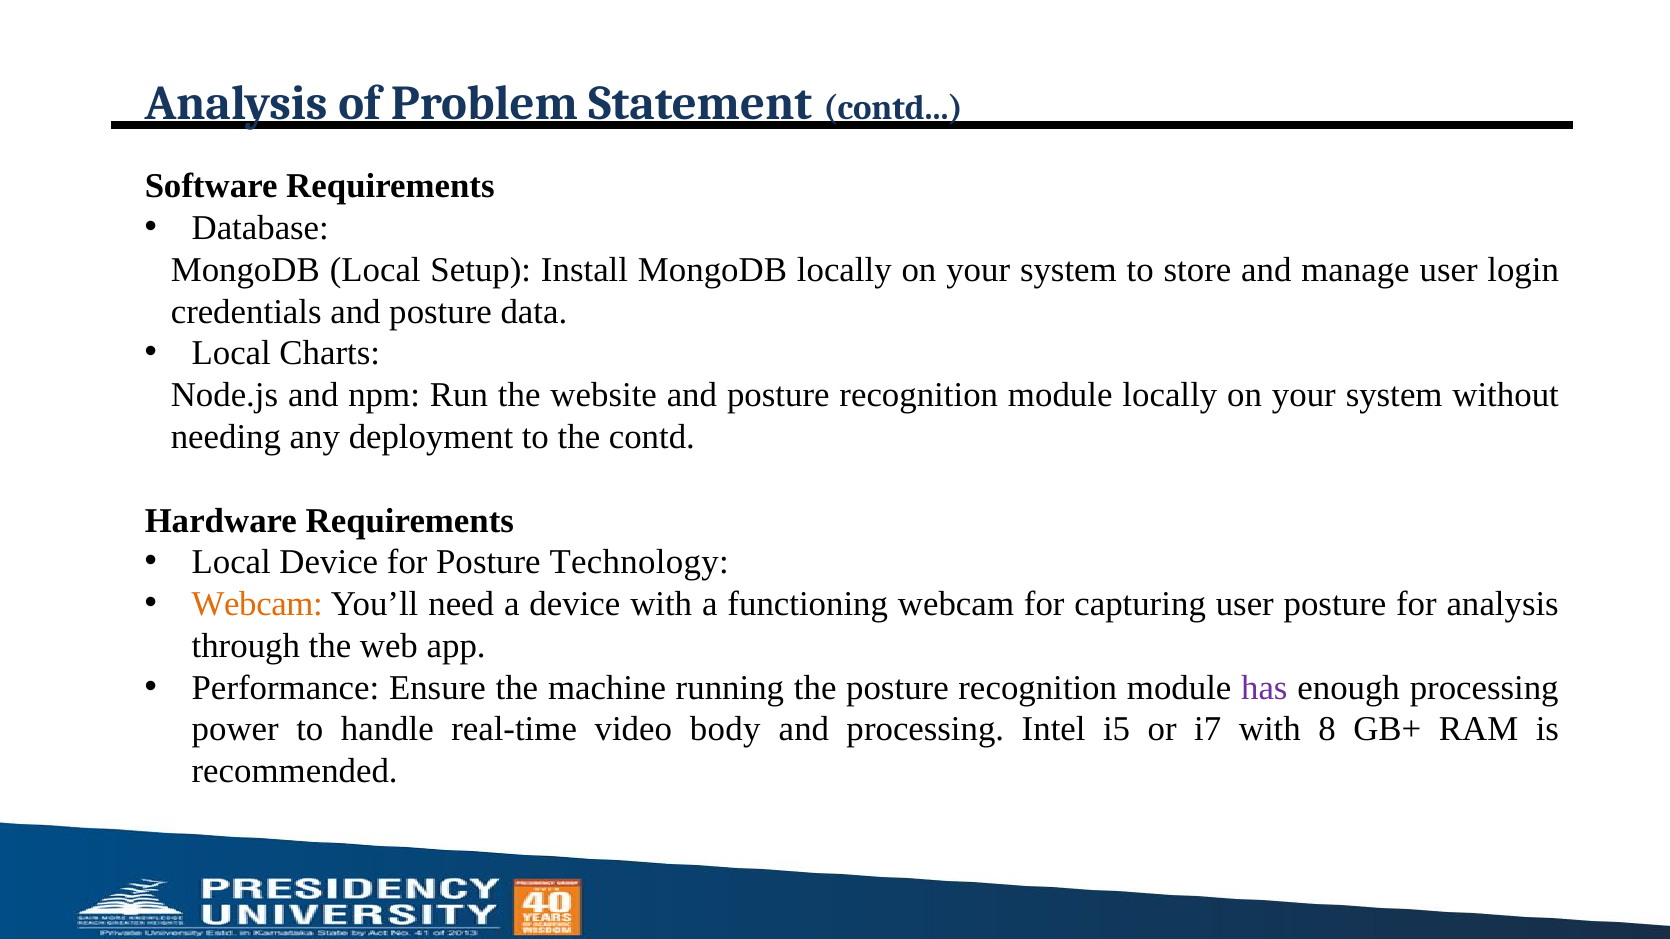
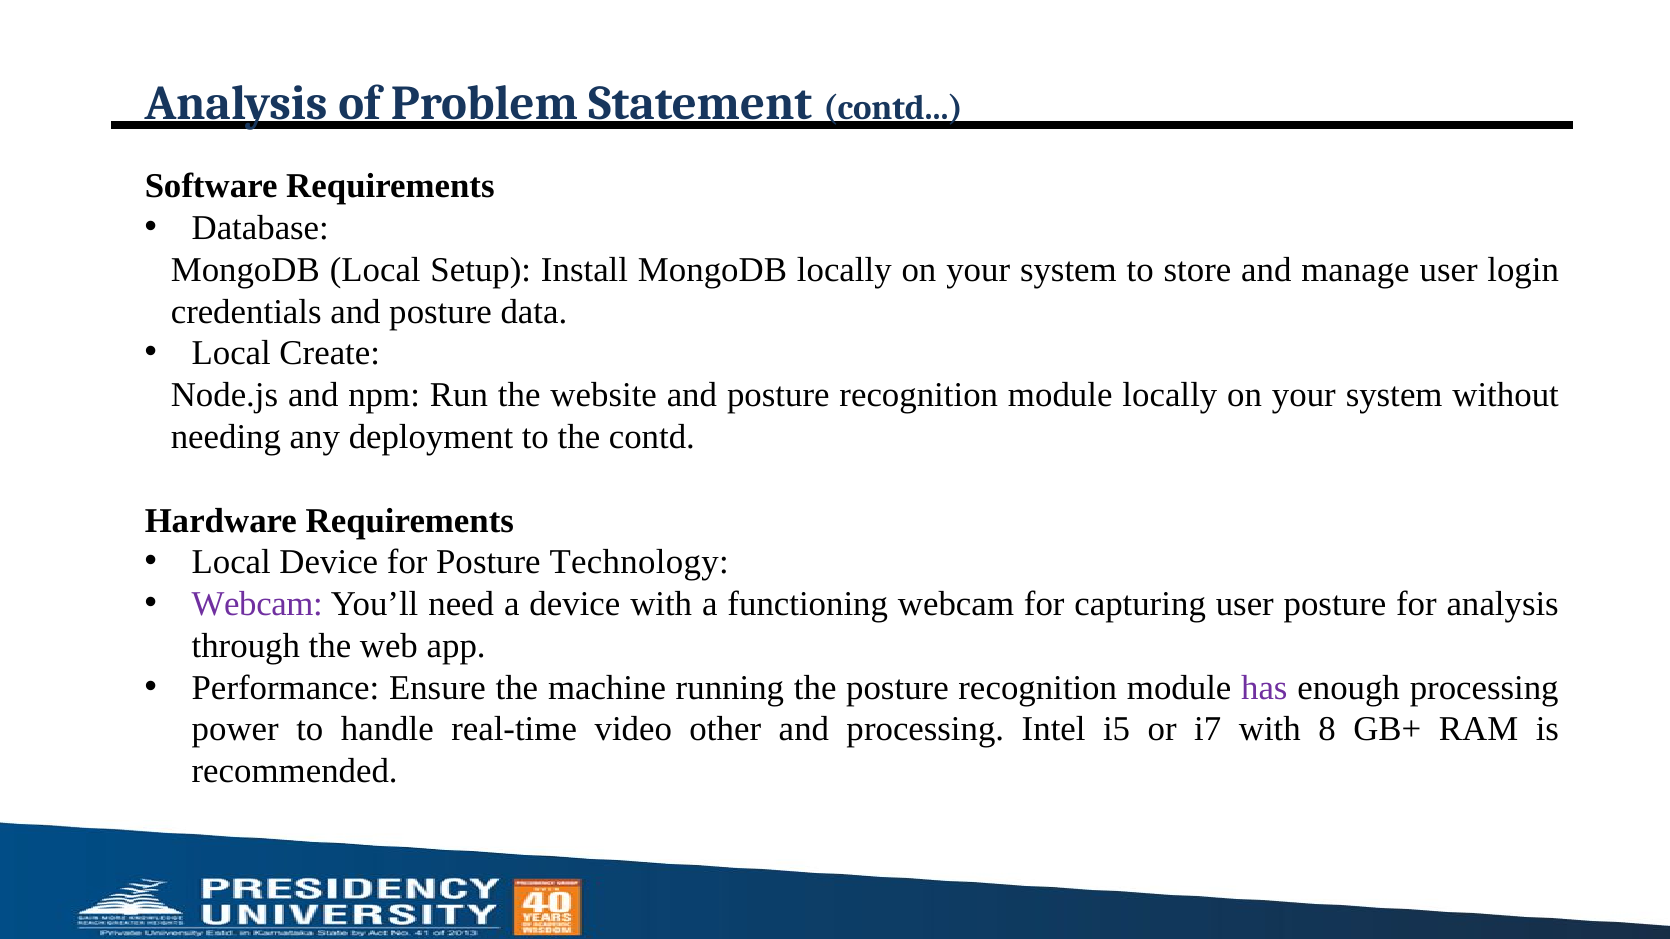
Charts: Charts -> Create (330, 353)
Webcam colour: orange -> purple (257, 604)
body: body -> other (725, 730)
